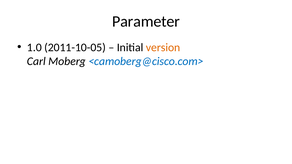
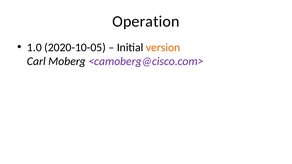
Parameter: Parameter -> Operation (146, 21)
2011-10-05: 2011-10-05 -> 2020-10-05 (75, 47)
<camoberg@cisco.com> colour: blue -> purple (146, 61)
